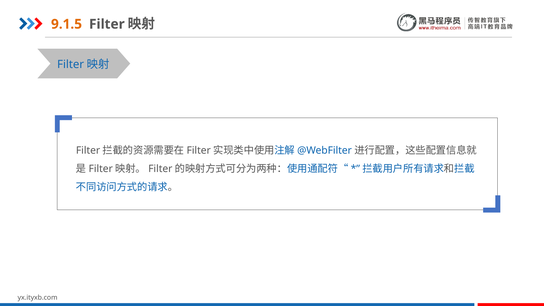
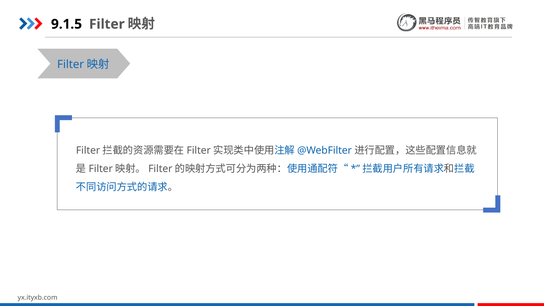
9.1.5 colour: orange -> black (67, 24)
